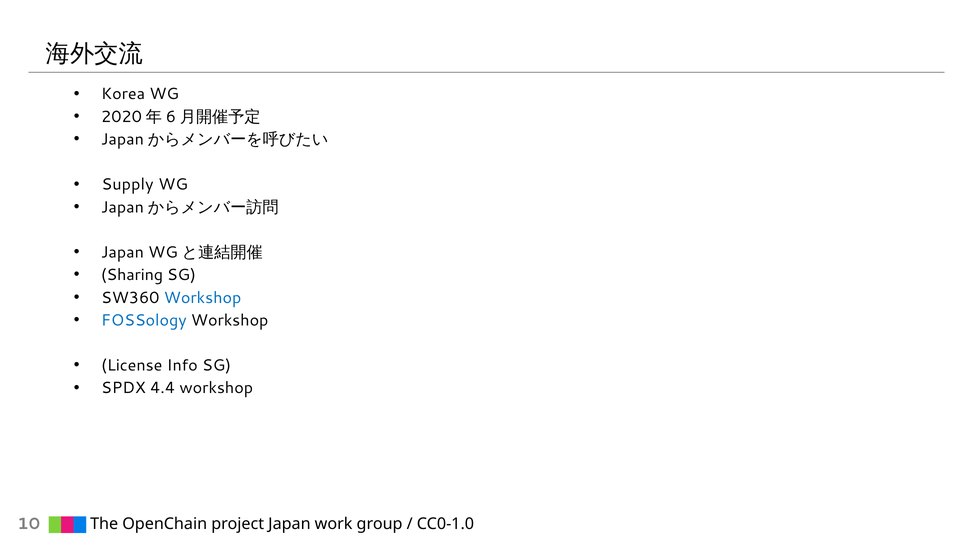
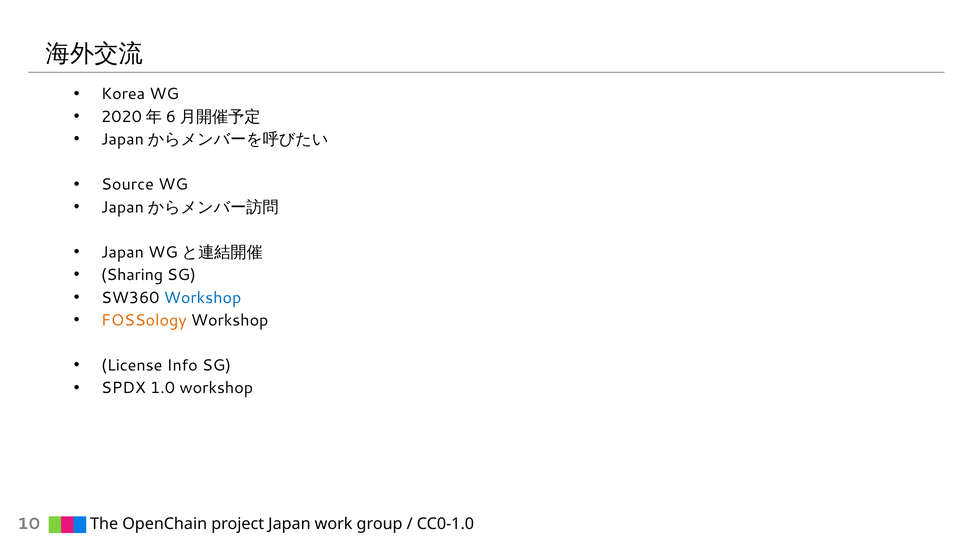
Supply: Supply -> Source (128, 184)
FOSSology colour: blue -> orange (144, 320)
4.4: 4.4 -> 1.0 (163, 388)
